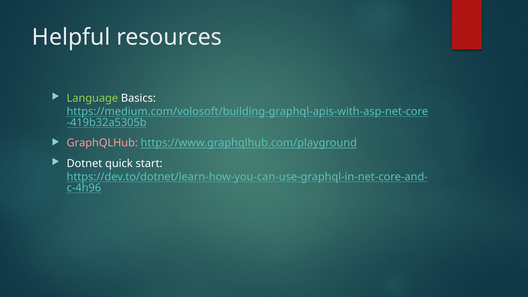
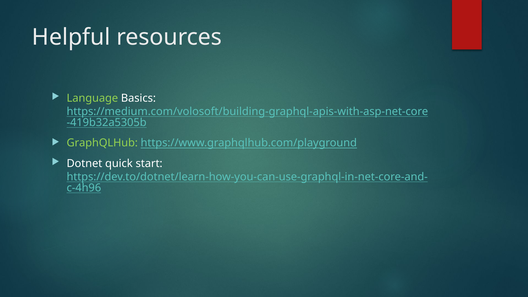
GraphQLHub colour: pink -> light green (102, 143)
